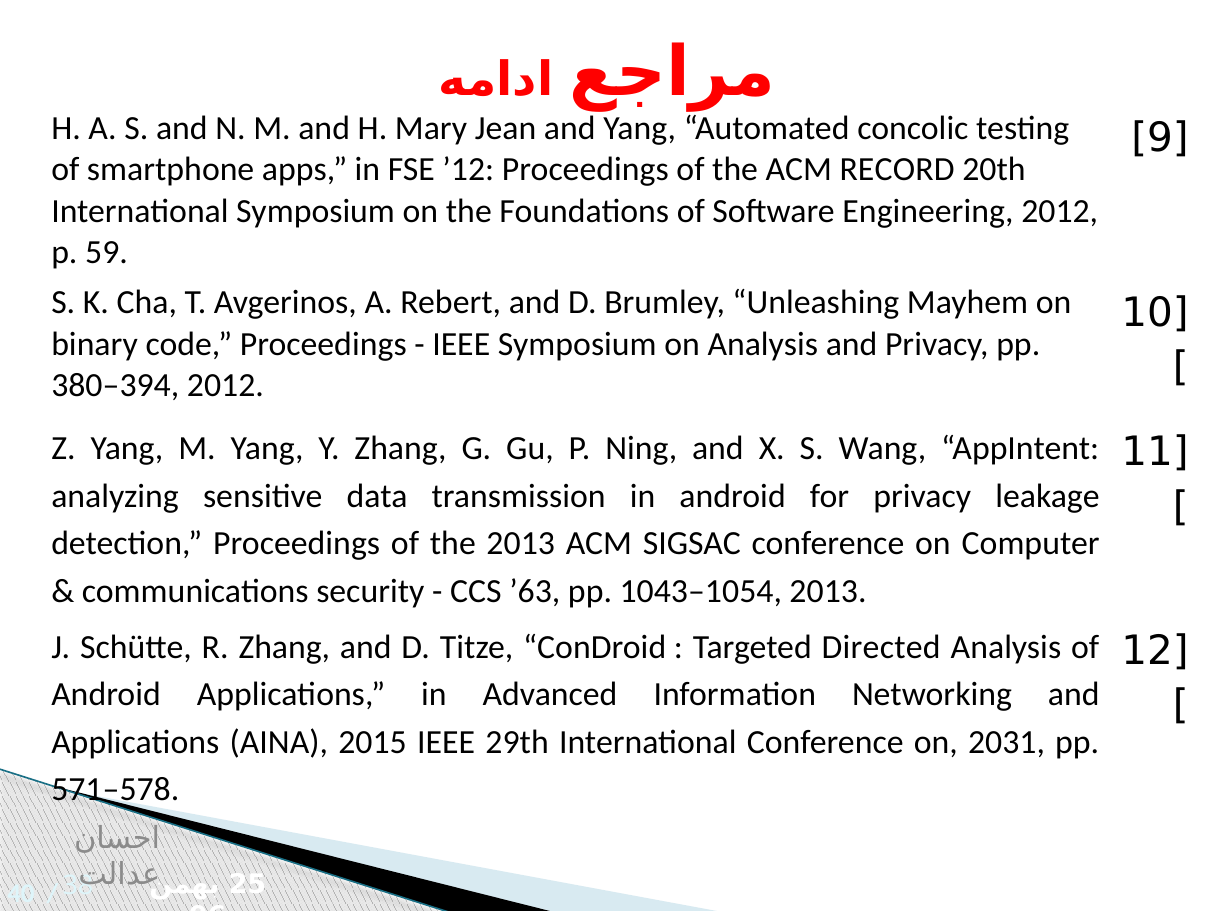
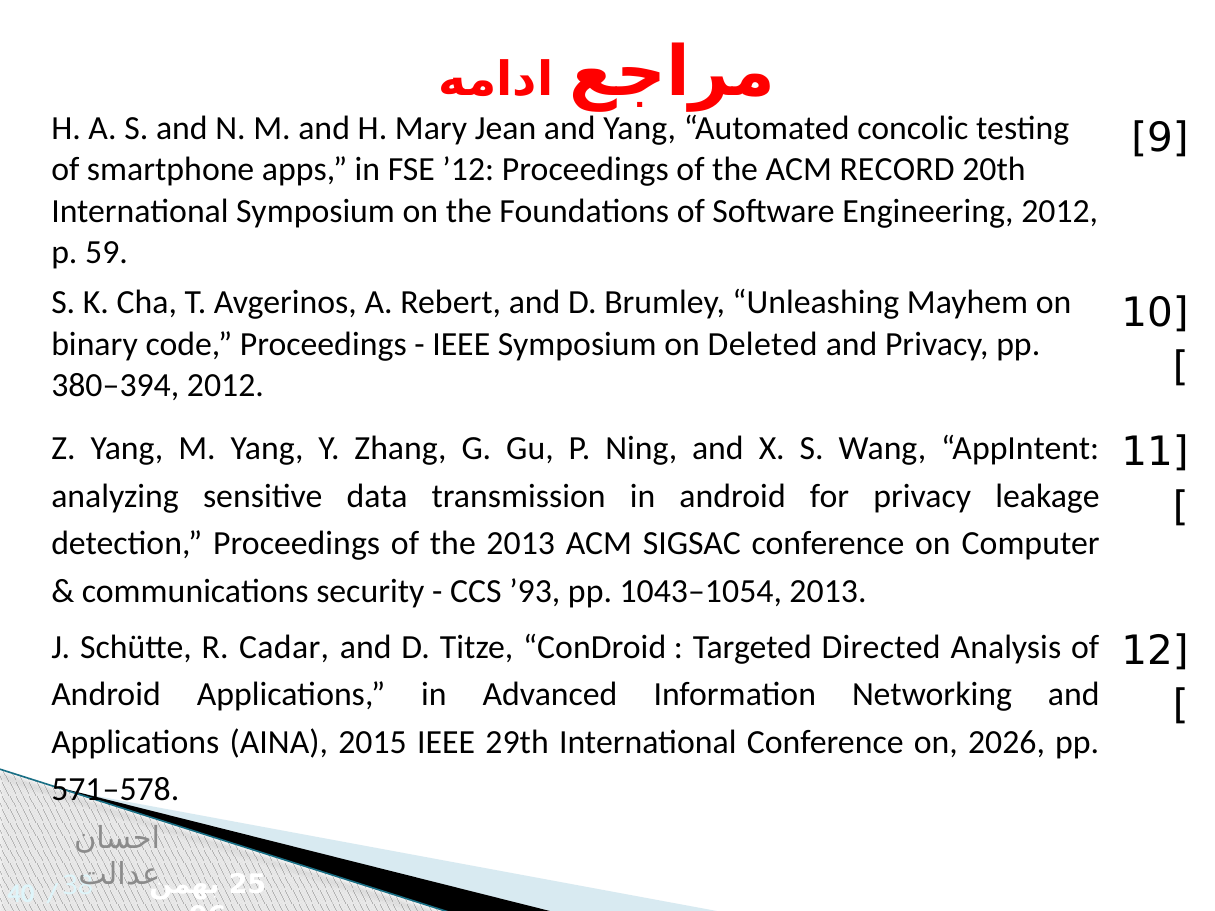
on Analysis: Analysis -> Deleted (763, 344)
’63: ’63 -> ’93 (535, 591)
R Zhang: Zhang -> Cadar (284, 647)
2031: 2031 -> 2026 (1006, 742)
